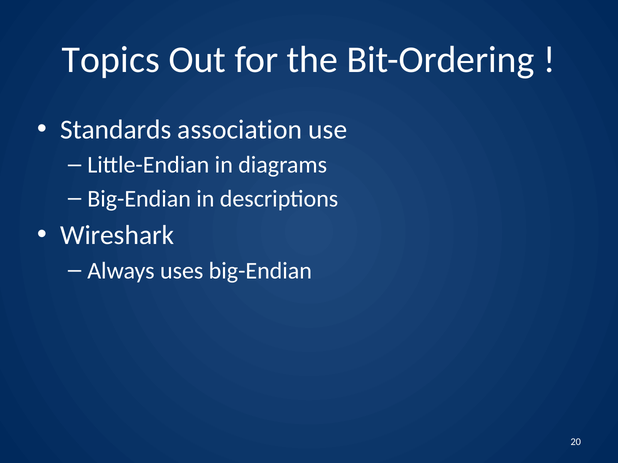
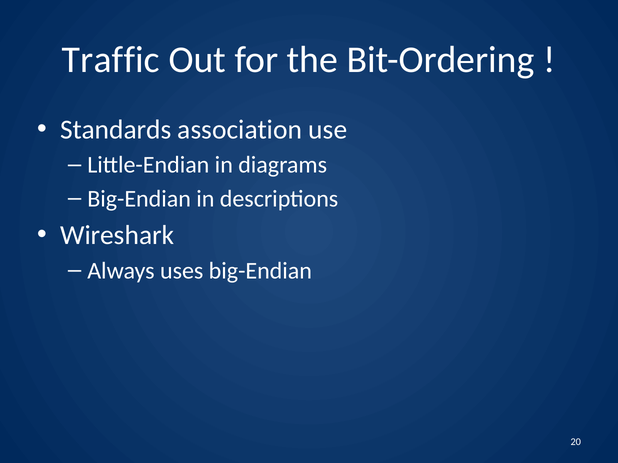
Topics: Topics -> Traffic (111, 60)
